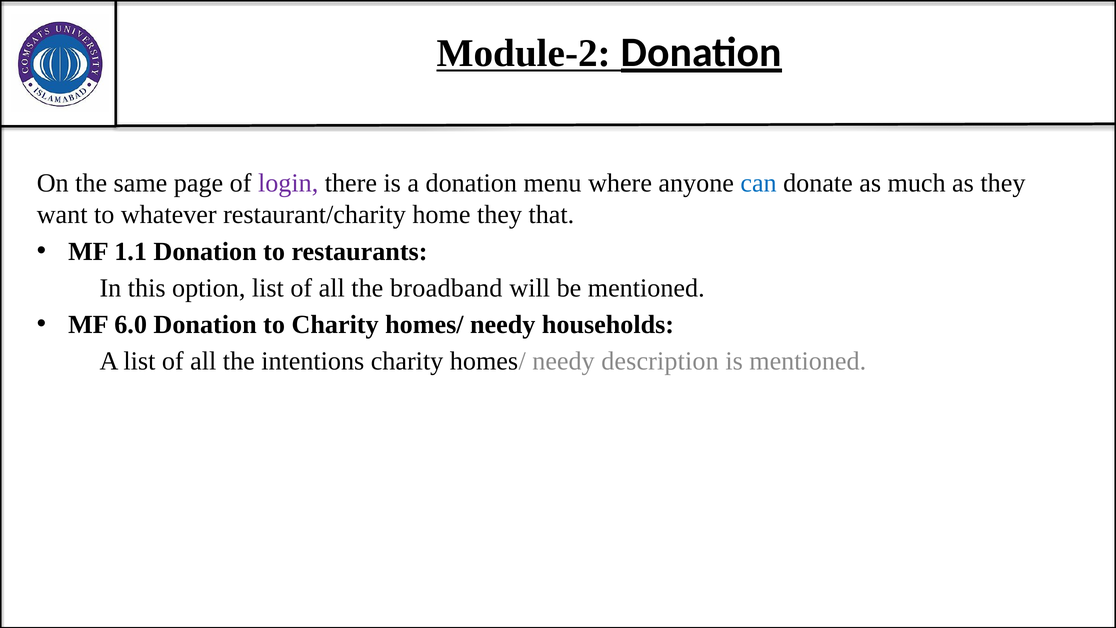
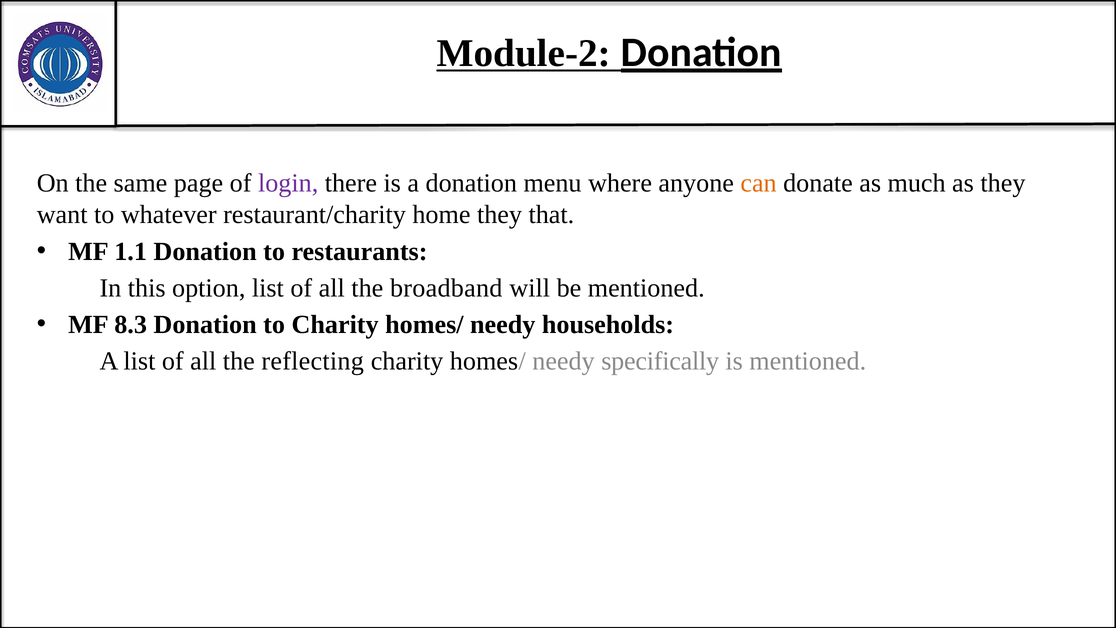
can colour: blue -> orange (759, 183)
6.0: 6.0 -> 8.3 (131, 325)
intentions: intentions -> reflecting (313, 361)
description: description -> specifically (660, 361)
